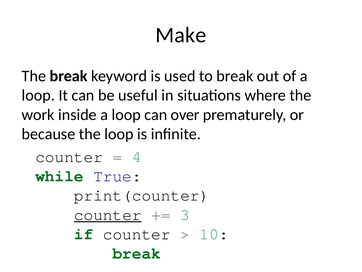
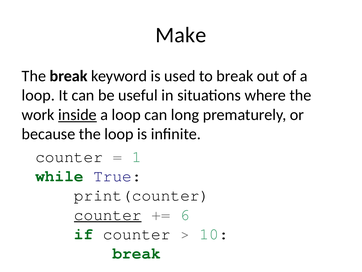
inside underline: none -> present (77, 115)
over: over -> long (185, 115)
4: 4 -> 1 (137, 156)
3: 3 -> 6 (185, 214)
